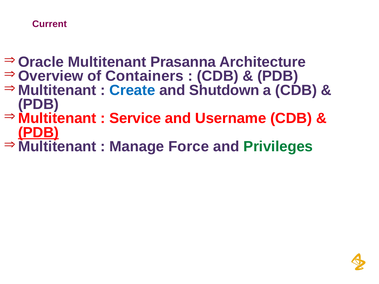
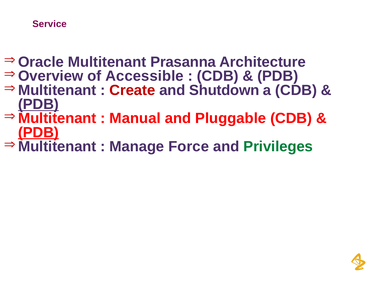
Current: Current -> Service (50, 24)
Containers: Containers -> Accessible (145, 76)
Create colour: blue -> red (132, 90)
PDB underline: none -> present (38, 104)
Service: Service -> Manual (135, 118)
Username: Username -> Pluggable (231, 118)
